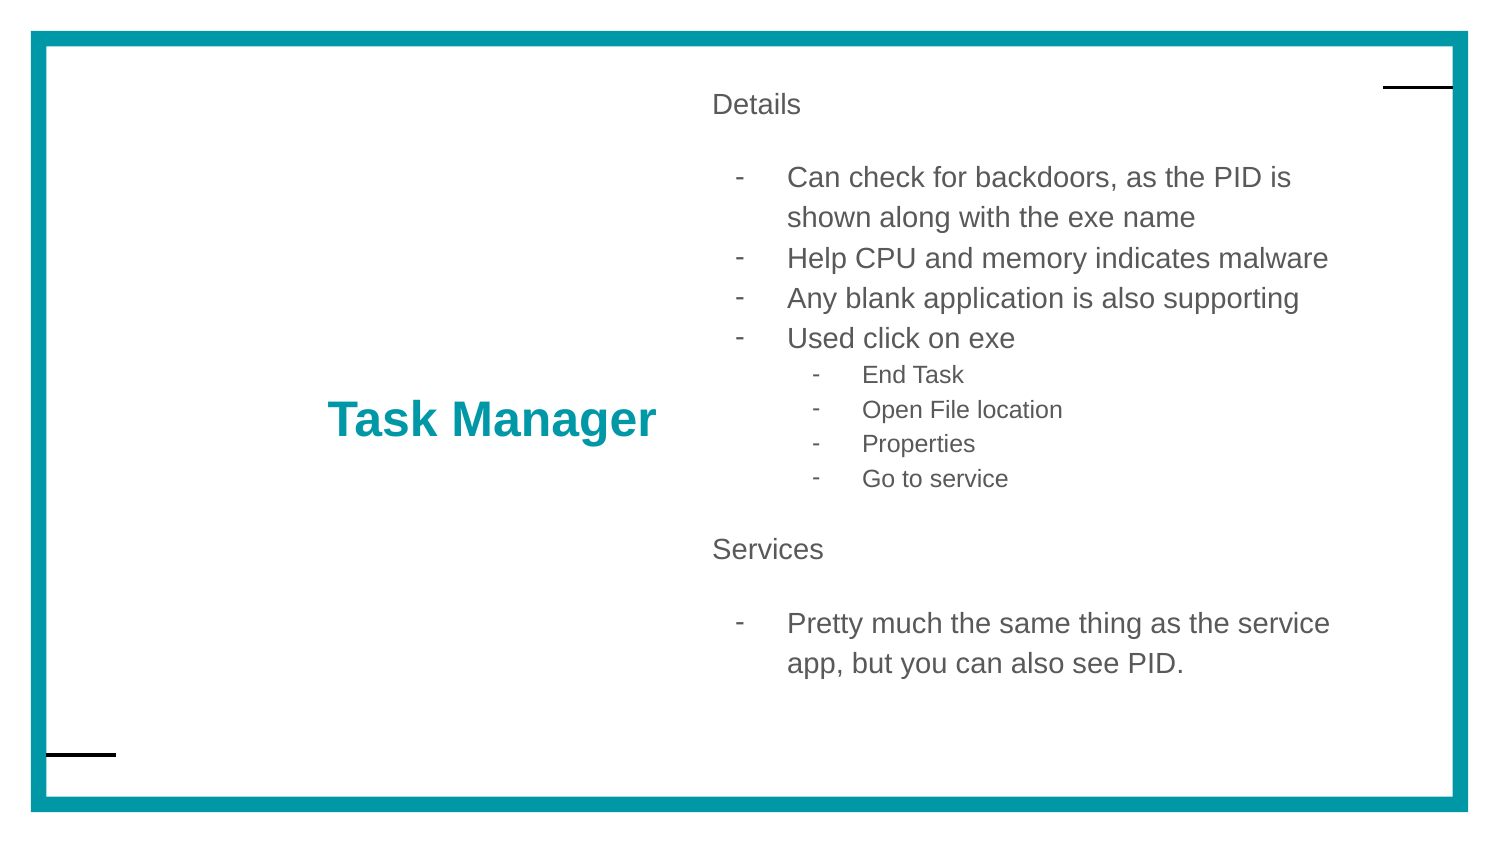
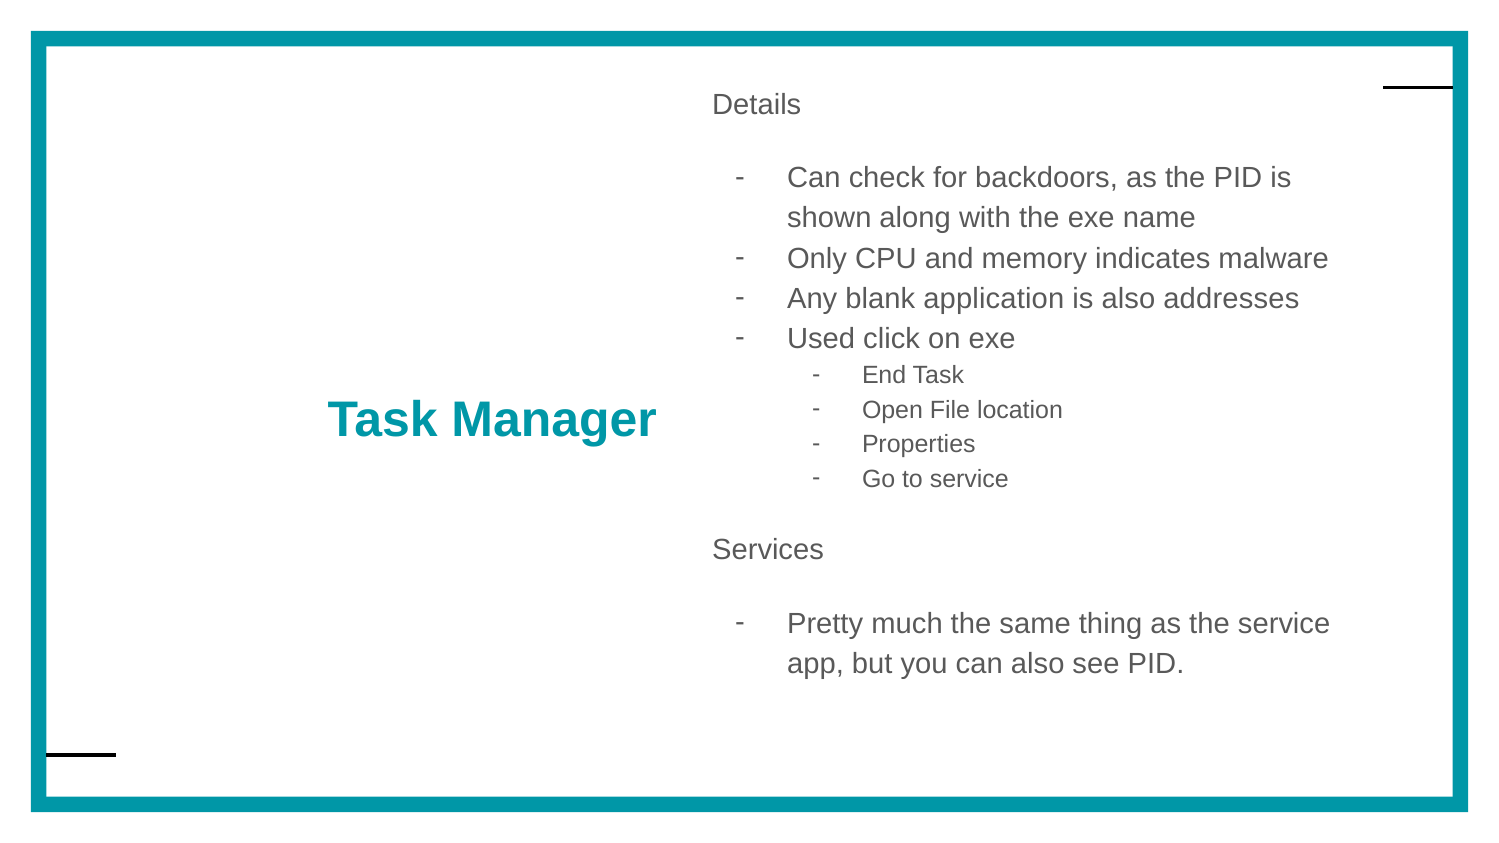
Help: Help -> Only (817, 259)
supporting: supporting -> addresses (1231, 299)
